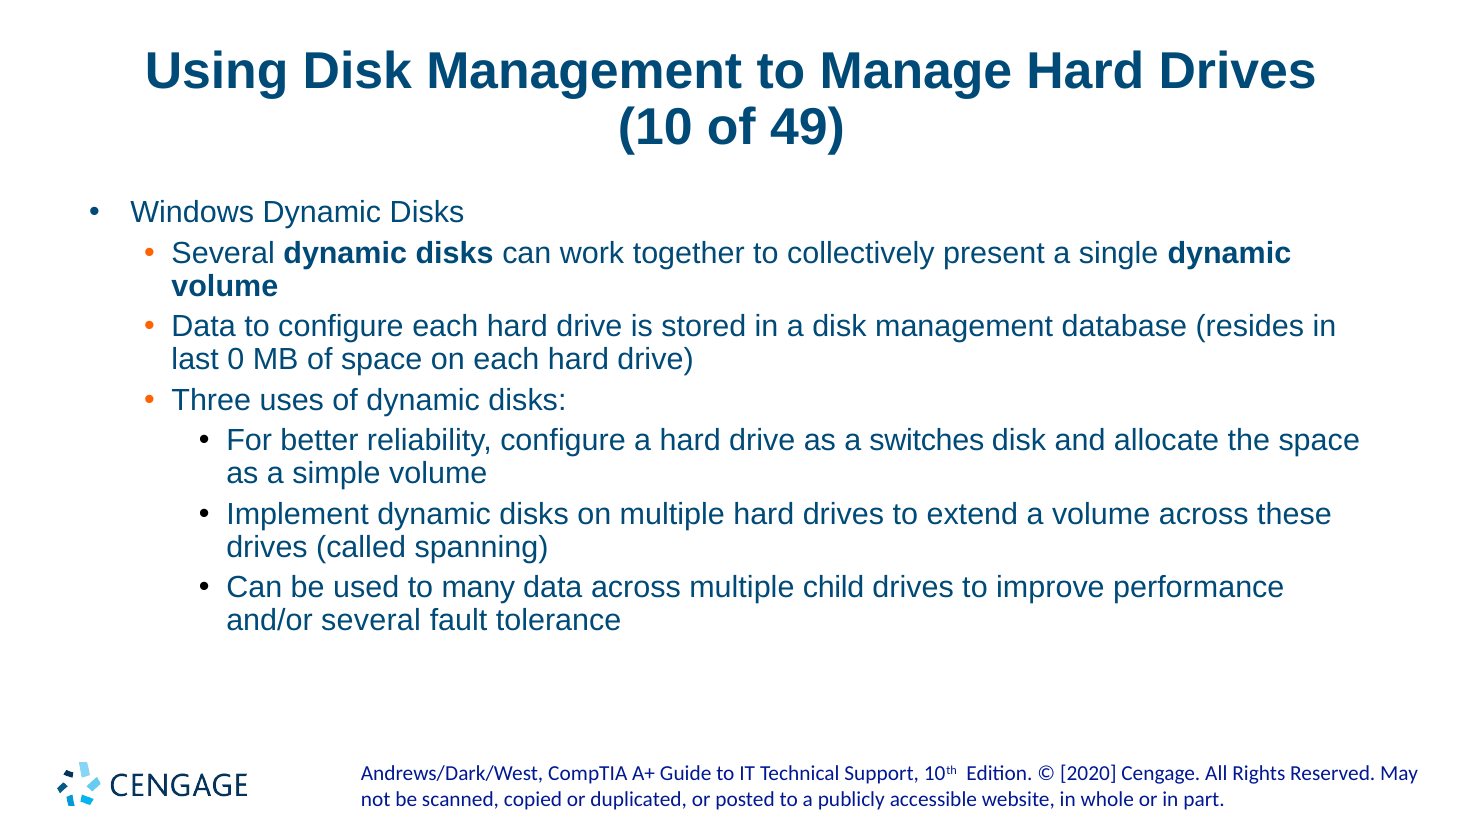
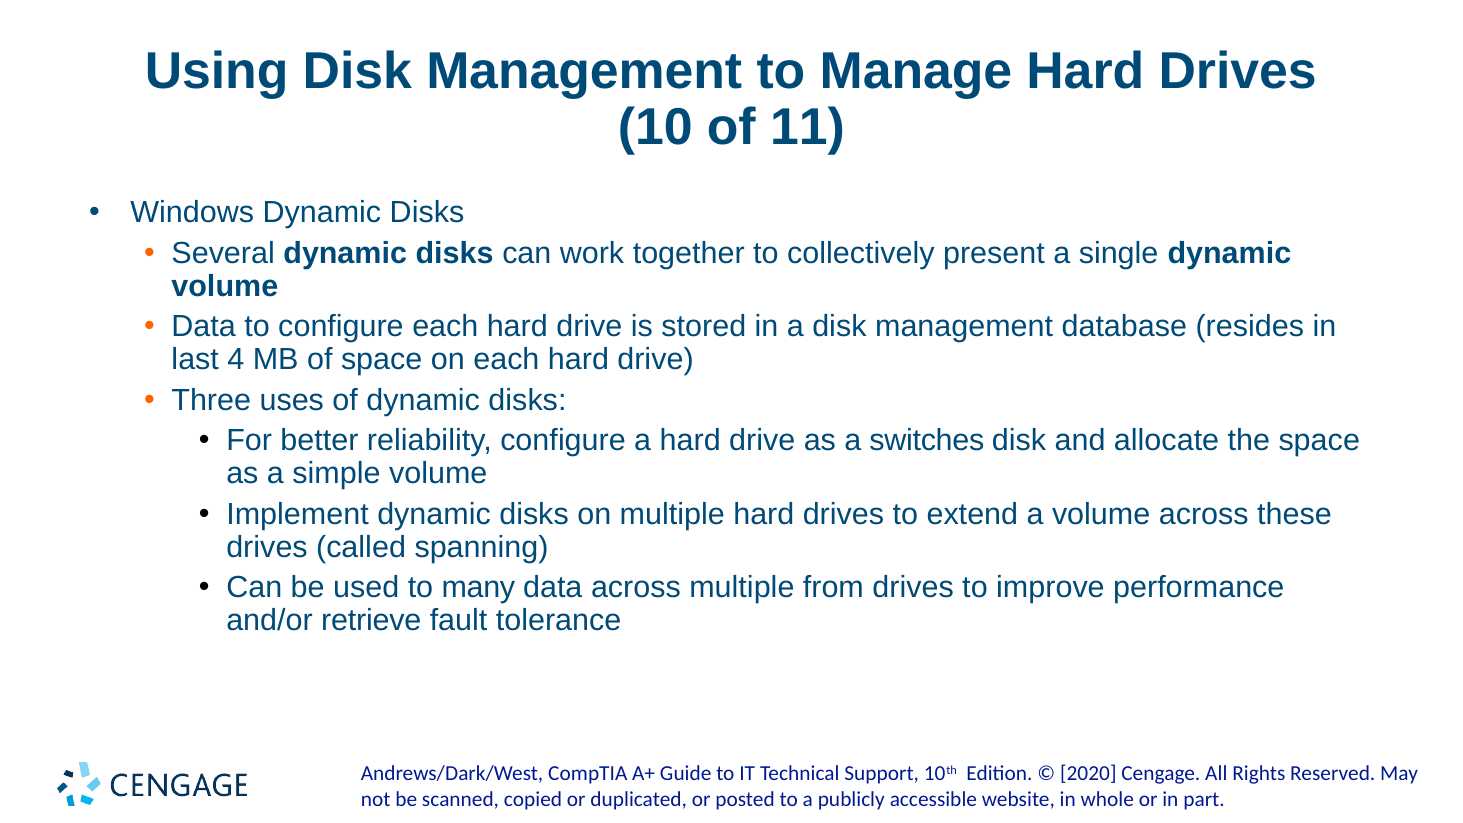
49: 49 -> 11 (807, 127)
0: 0 -> 4 (236, 360)
child: child -> from (833, 588)
and/or several: several -> retrieve (371, 621)
